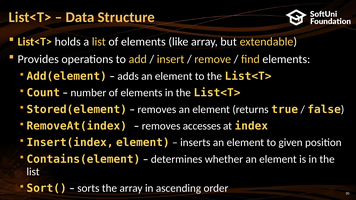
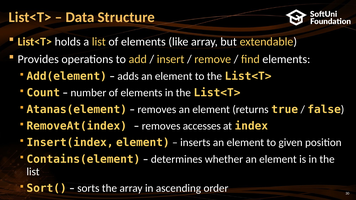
Stored(element: Stored(element -> Atanas(element (77, 110)
